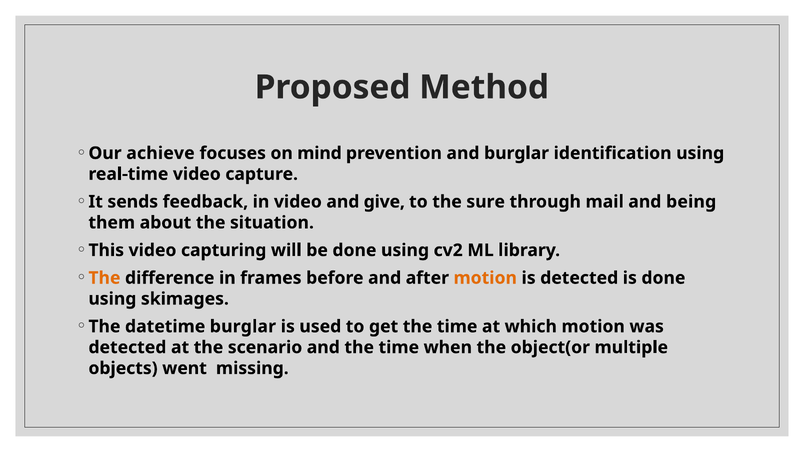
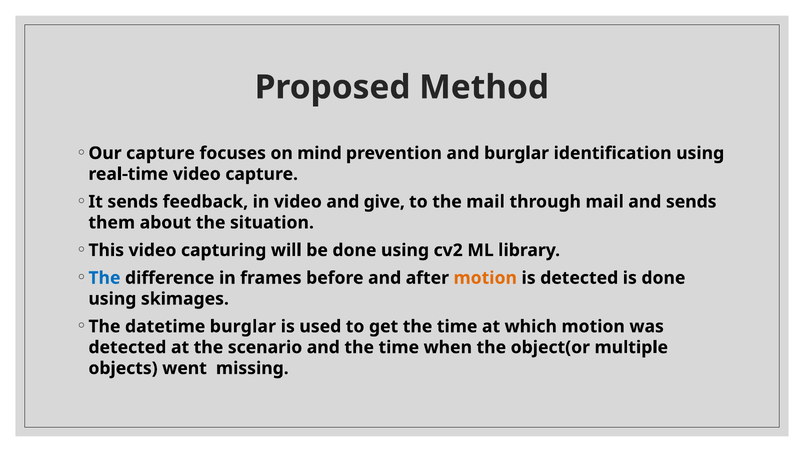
Our achieve: achieve -> capture (161, 153)
the sure: sure -> mail (486, 202)
and being: being -> sends (691, 202)
The colour: orange -> blue (104, 278)
